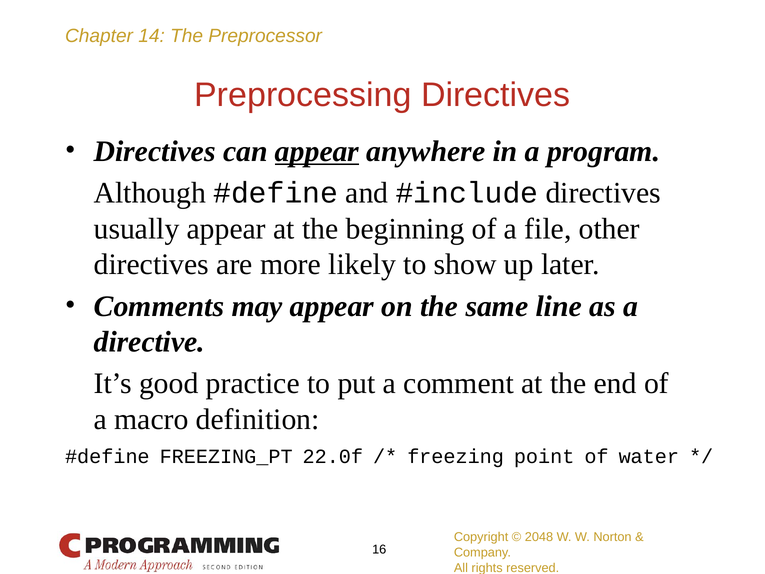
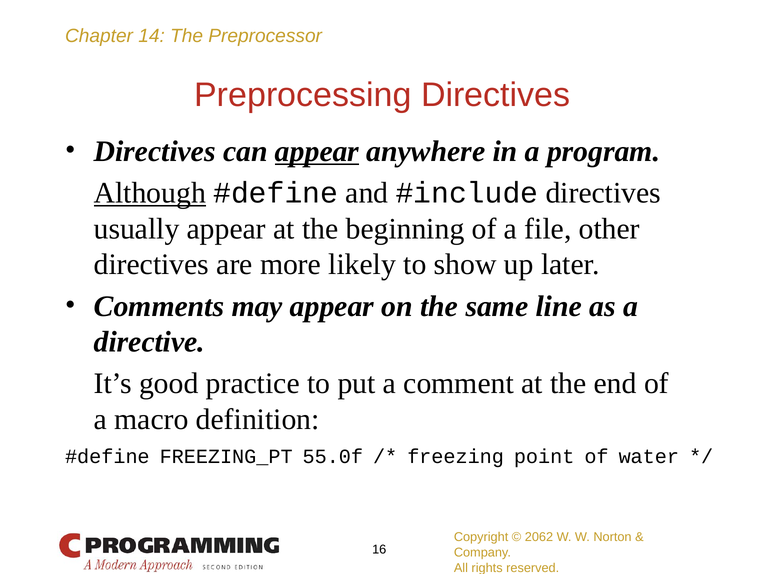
Although underline: none -> present (150, 193)
22.0f: 22.0f -> 55.0f (333, 457)
2048: 2048 -> 2062 (539, 537)
